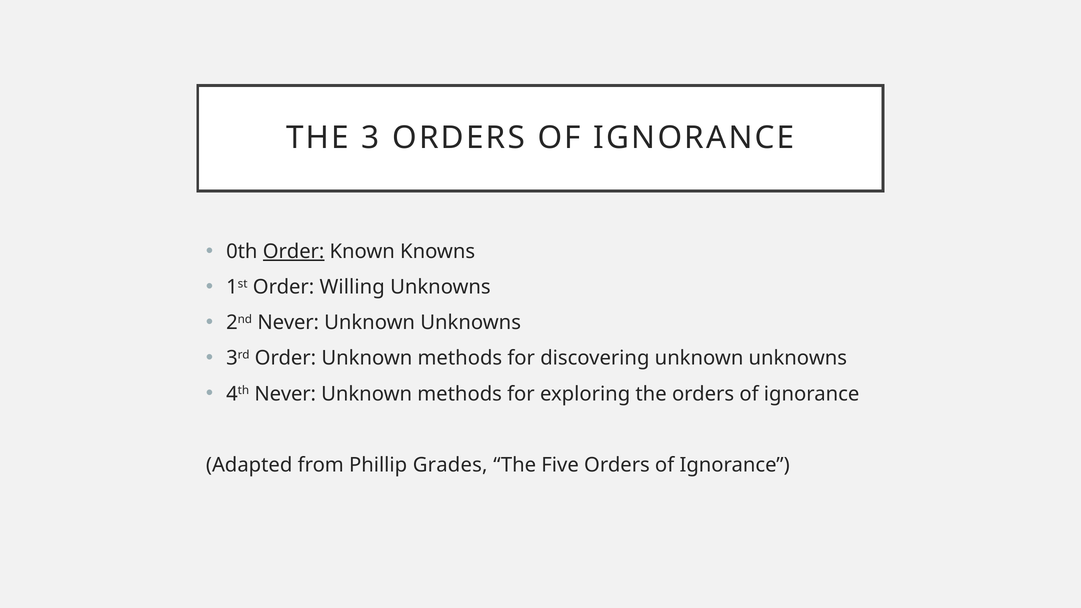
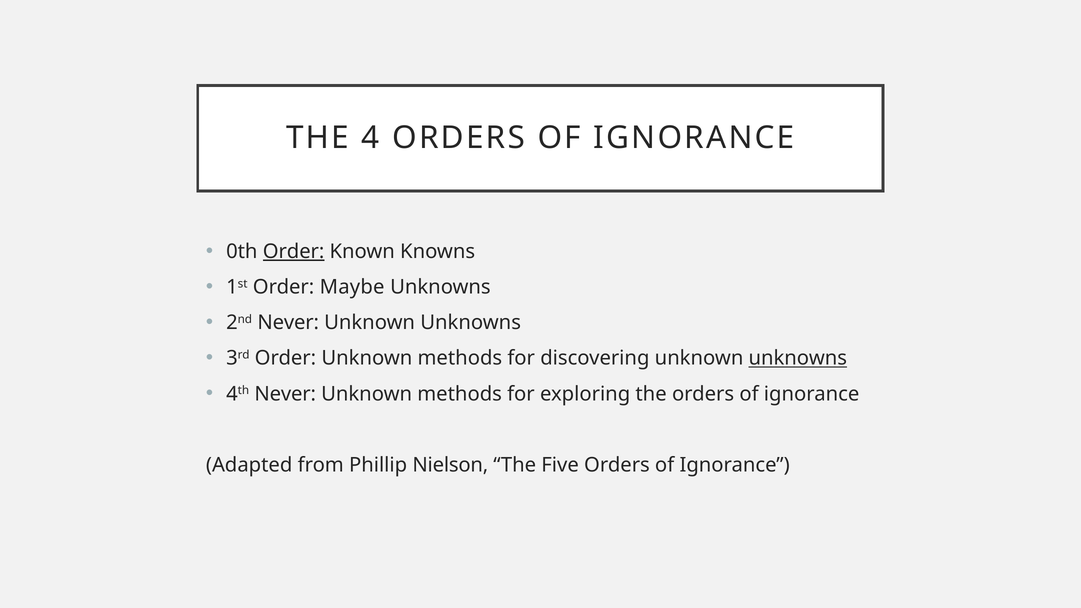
3: 3 -> 4 (371, 138)
Willing: Willing -> Maybe (352, 287)
unknowns underline: none -> present (798, 358)
Grades: Grades -> Nielson (450, 465)
